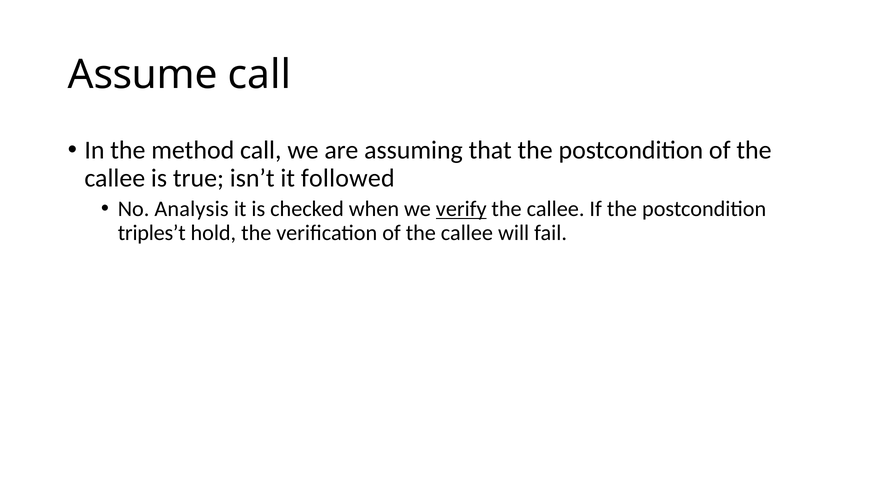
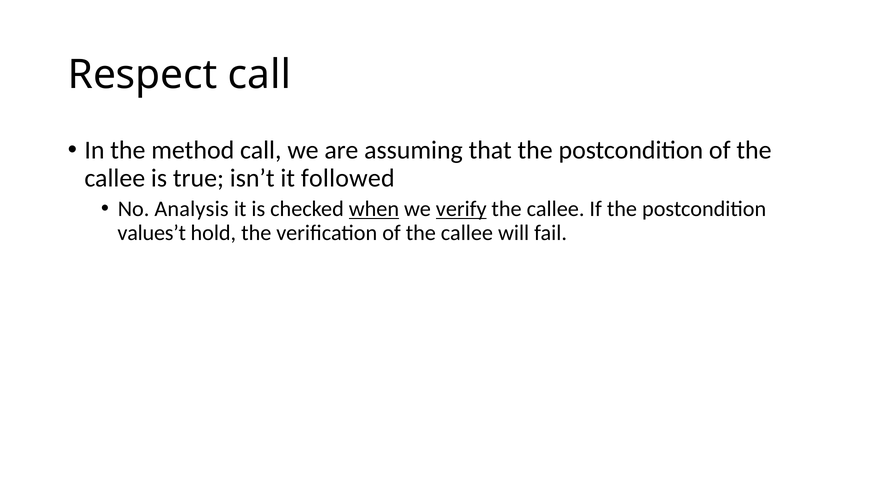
Assume: Assume -> Respect (143, 75)
when underline: none -> present (374, 209)
triples’t: triples’t -> values’t (152, 233)
